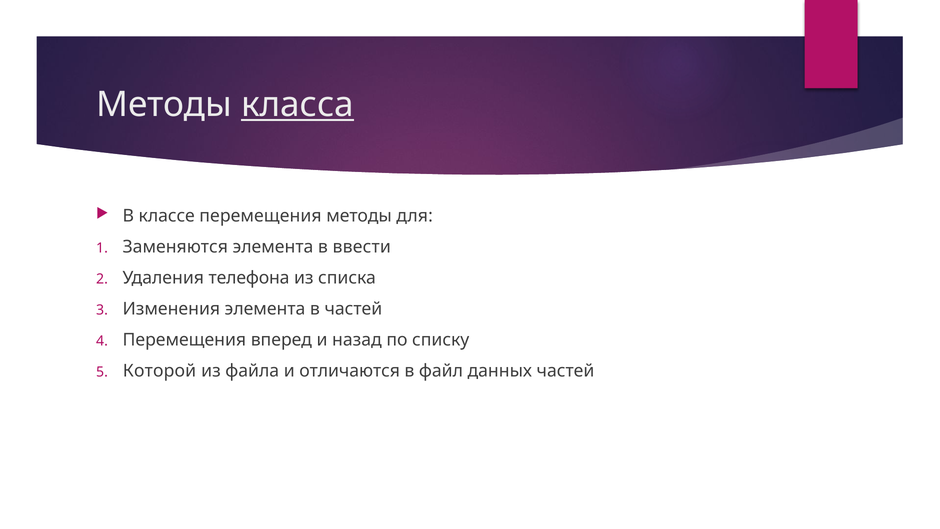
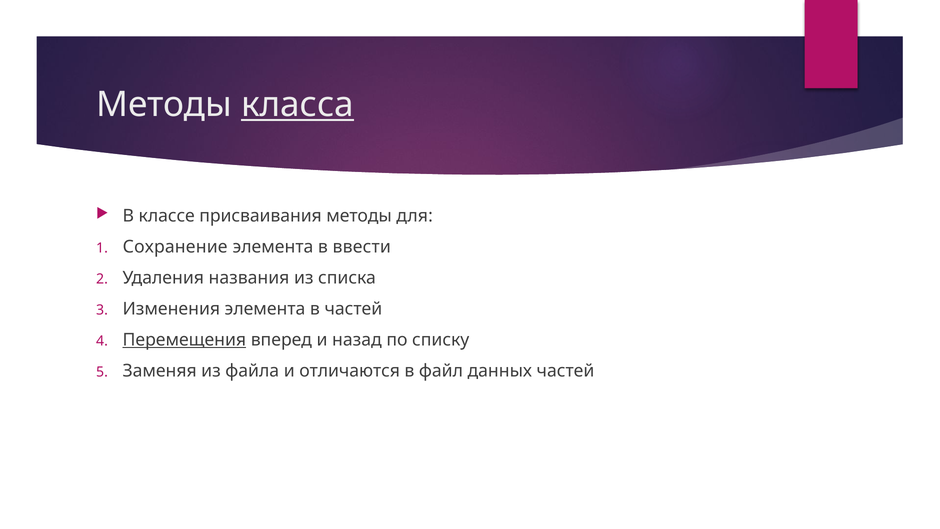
классе перемещения: перемещения -> присваивания (261, 216)
Заменяются: Заменяются -> Сохранение (175, 247)
телефона: телефона -> названия (249, 278)
Перемещения underline: none -> present (184, 340)
Которой: Которой -> Заменяя (160, 371)
